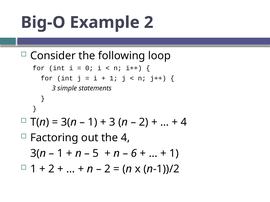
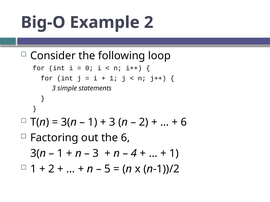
4: 4 -> 6 (184, 122)
the 4: 4 -> 6 (125, 138)
5: 5 -> 3 (96, 154)
6: 6 -> 4 (134, 154)
2: 2 -> 5 (107, 169)
